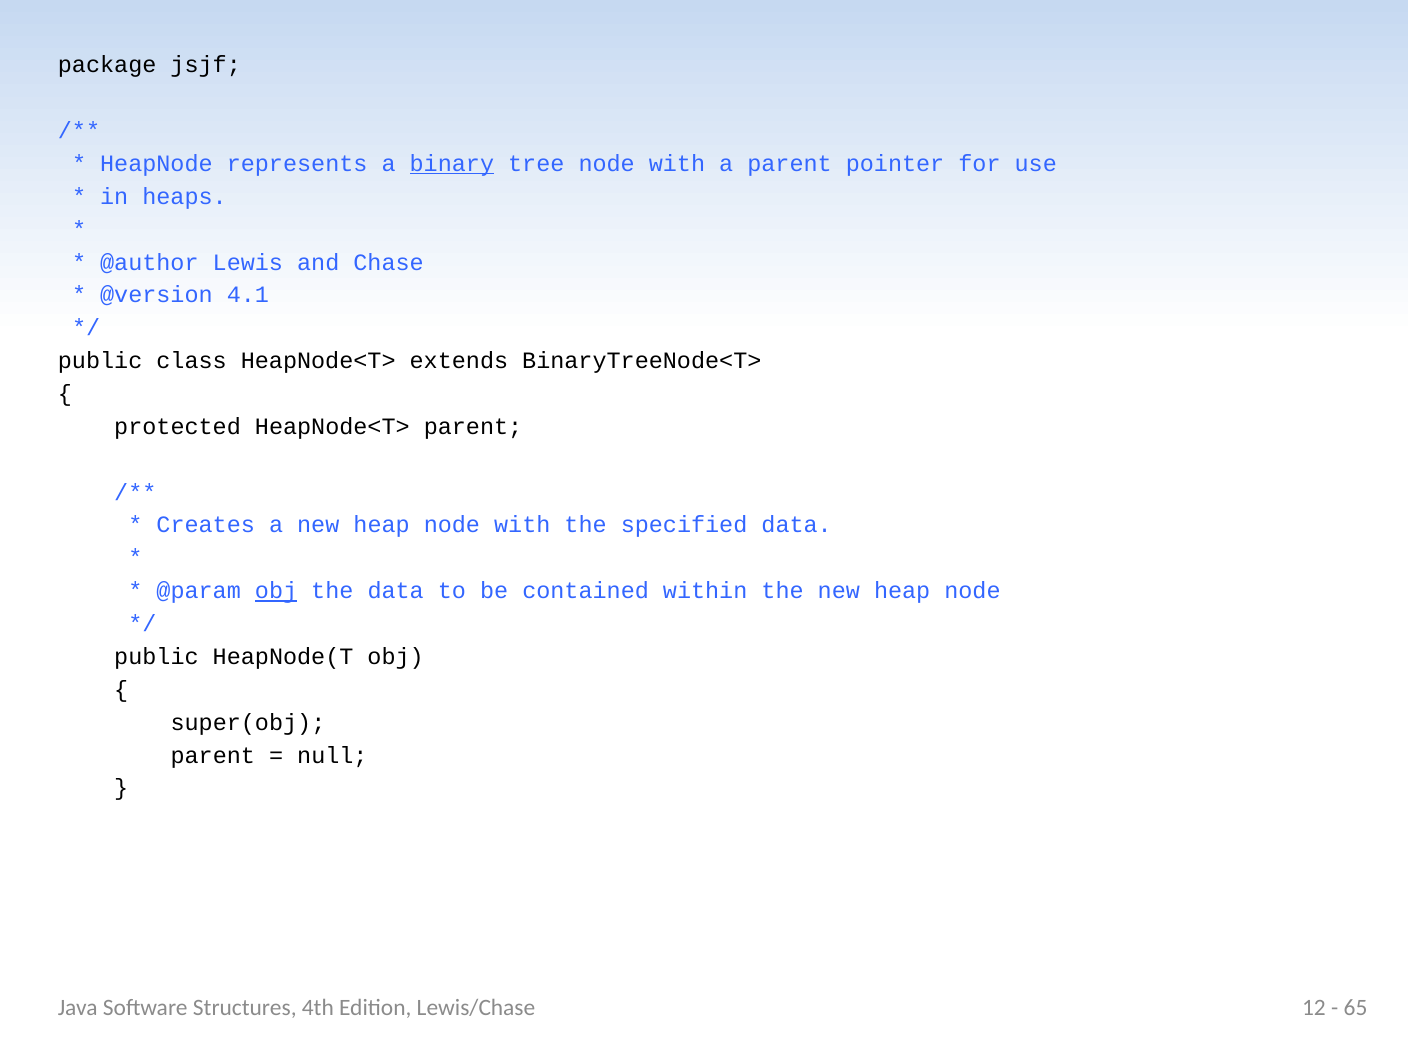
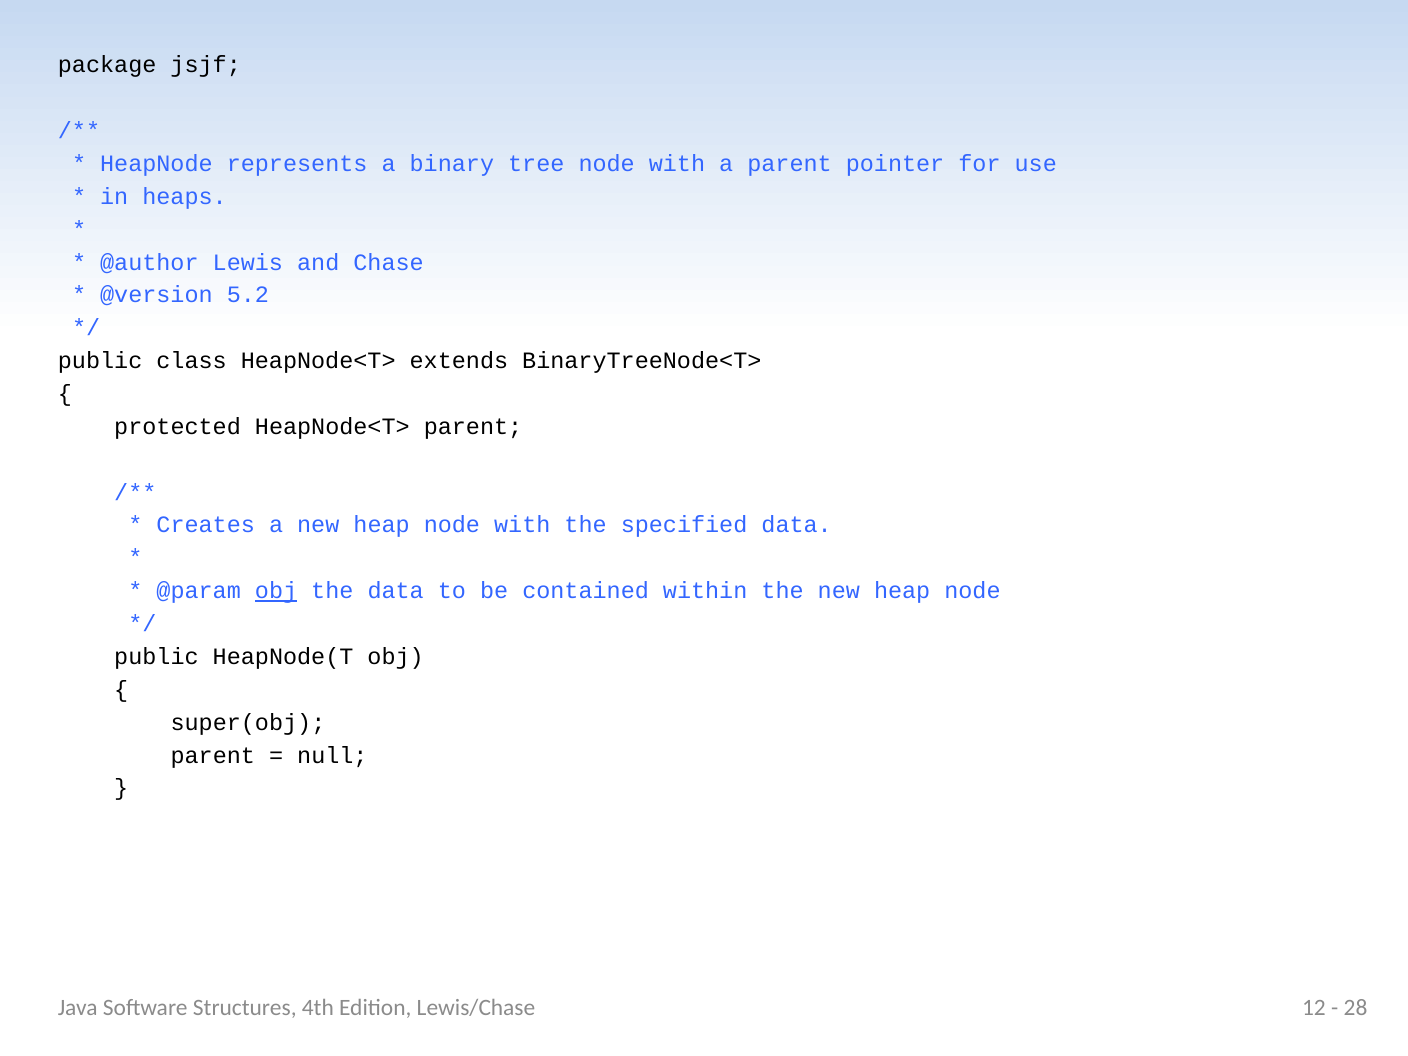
binary underline: present -> none (452, 164)
4.1: 4.1 -> 5.2 (248, 295)
65: 65 -> 28 (1356, 1008)
